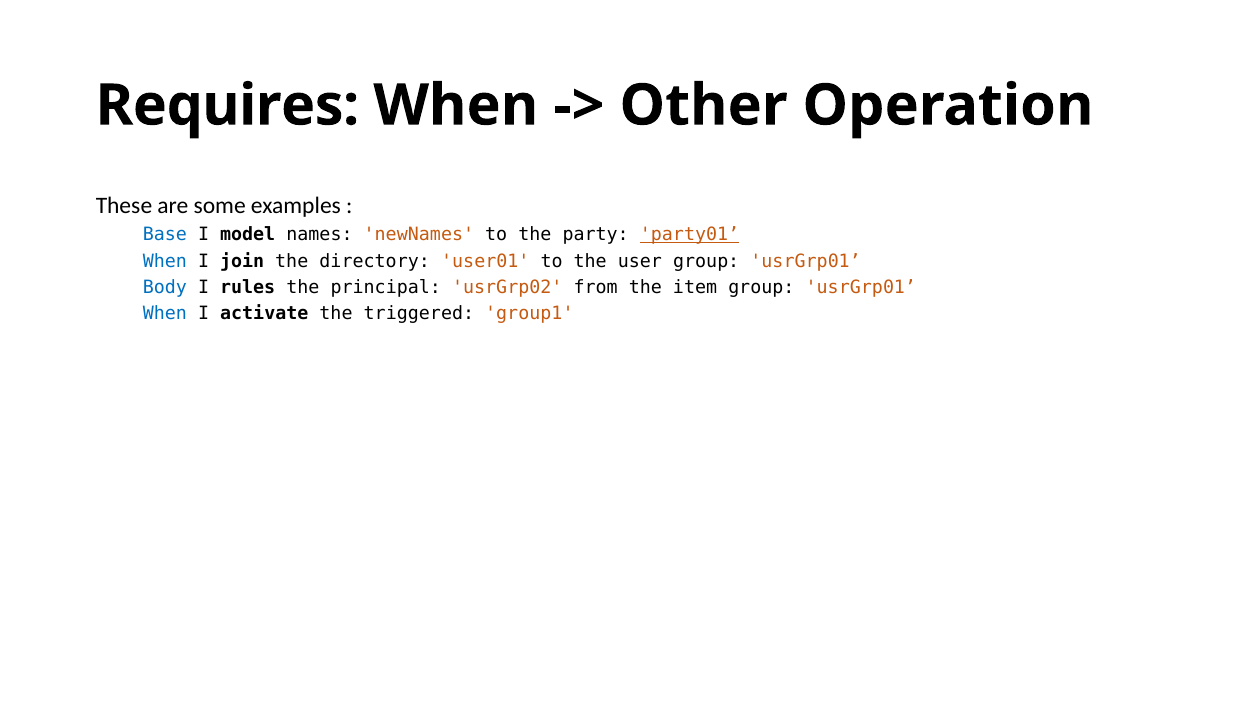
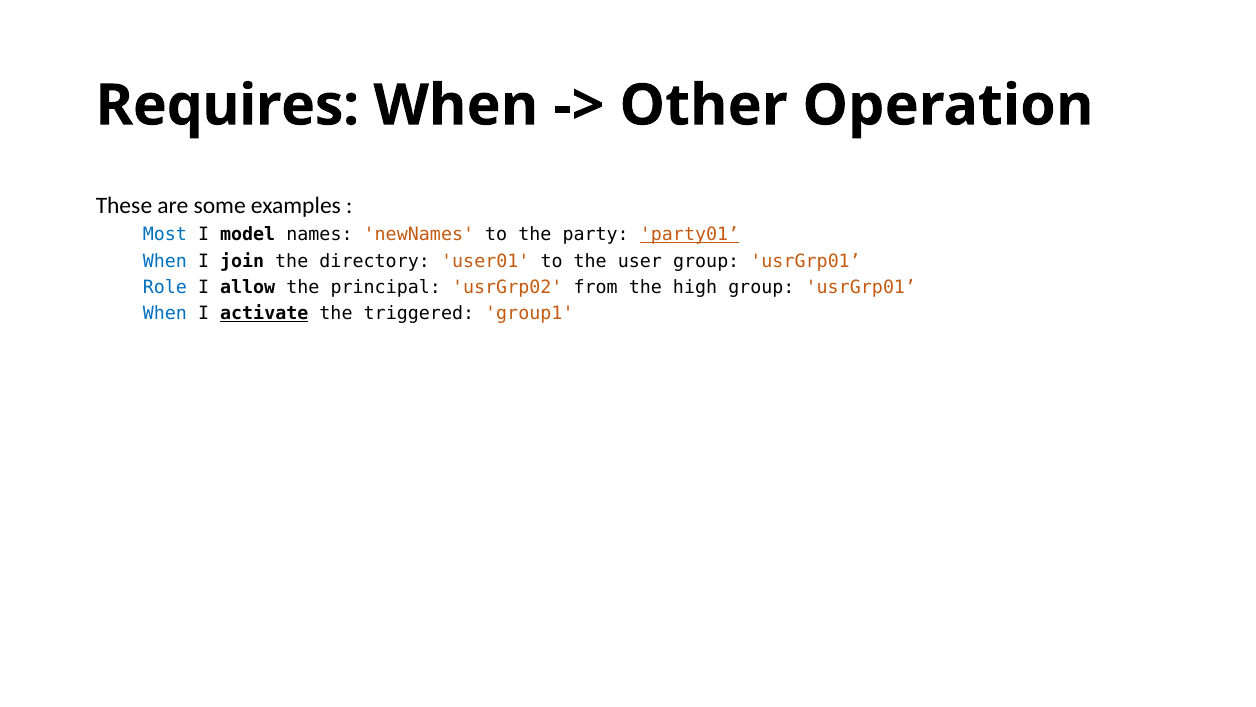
Base: Base -> Most (165, 235)
Body: Body -> Role (165, 287)
rules: rules -> allow (248, 287)
item: item -> high (695, 287)
activate underline: none -> present (264, 314)
